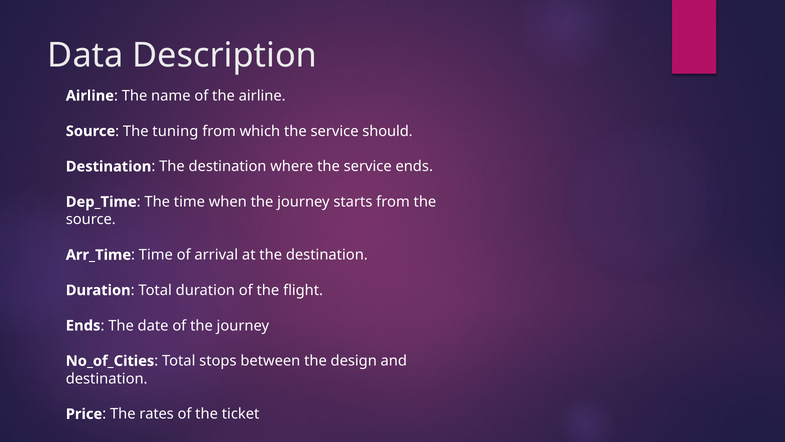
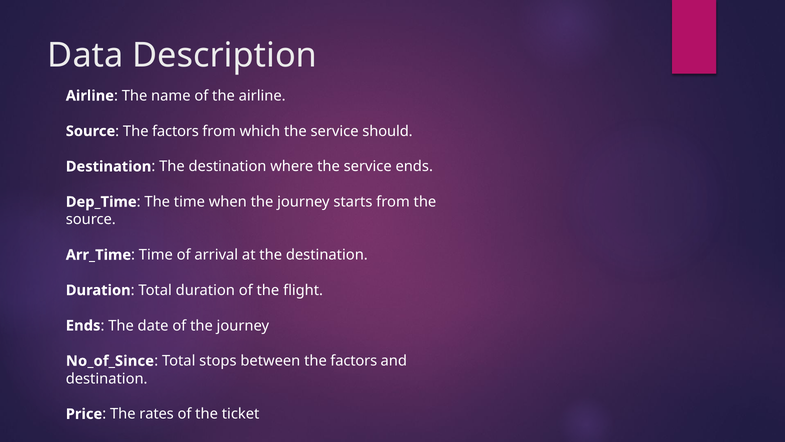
tuning: tuning -> factors (175, 131)
No_of_Cities: No_of_Cities -> No_of_Since (110, 361)
between the design: design -> factors (354, 361)
